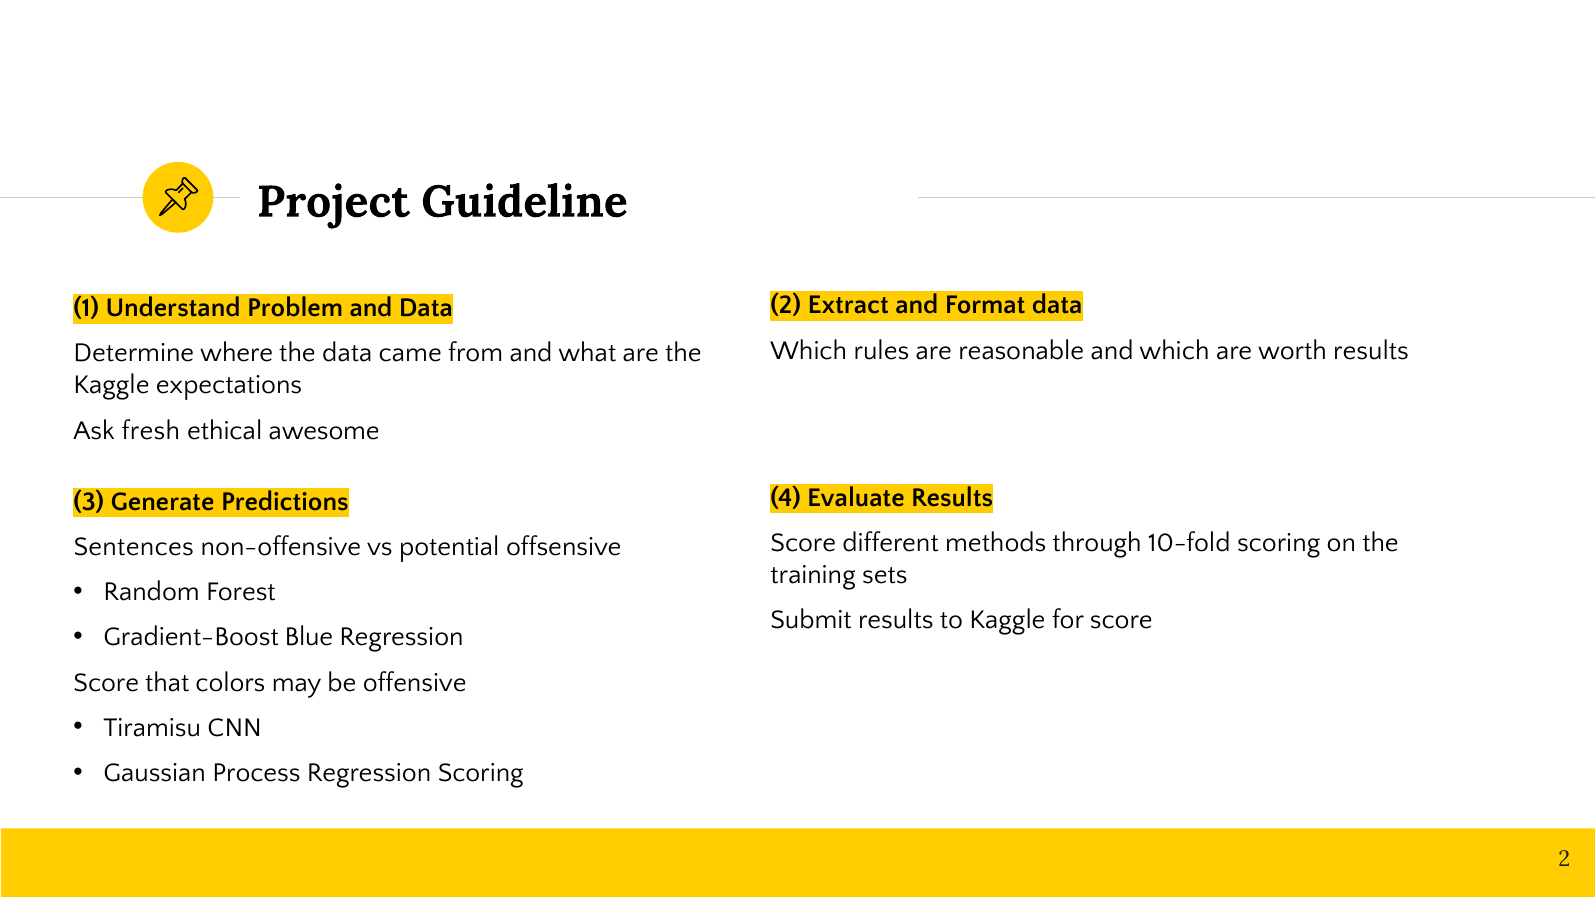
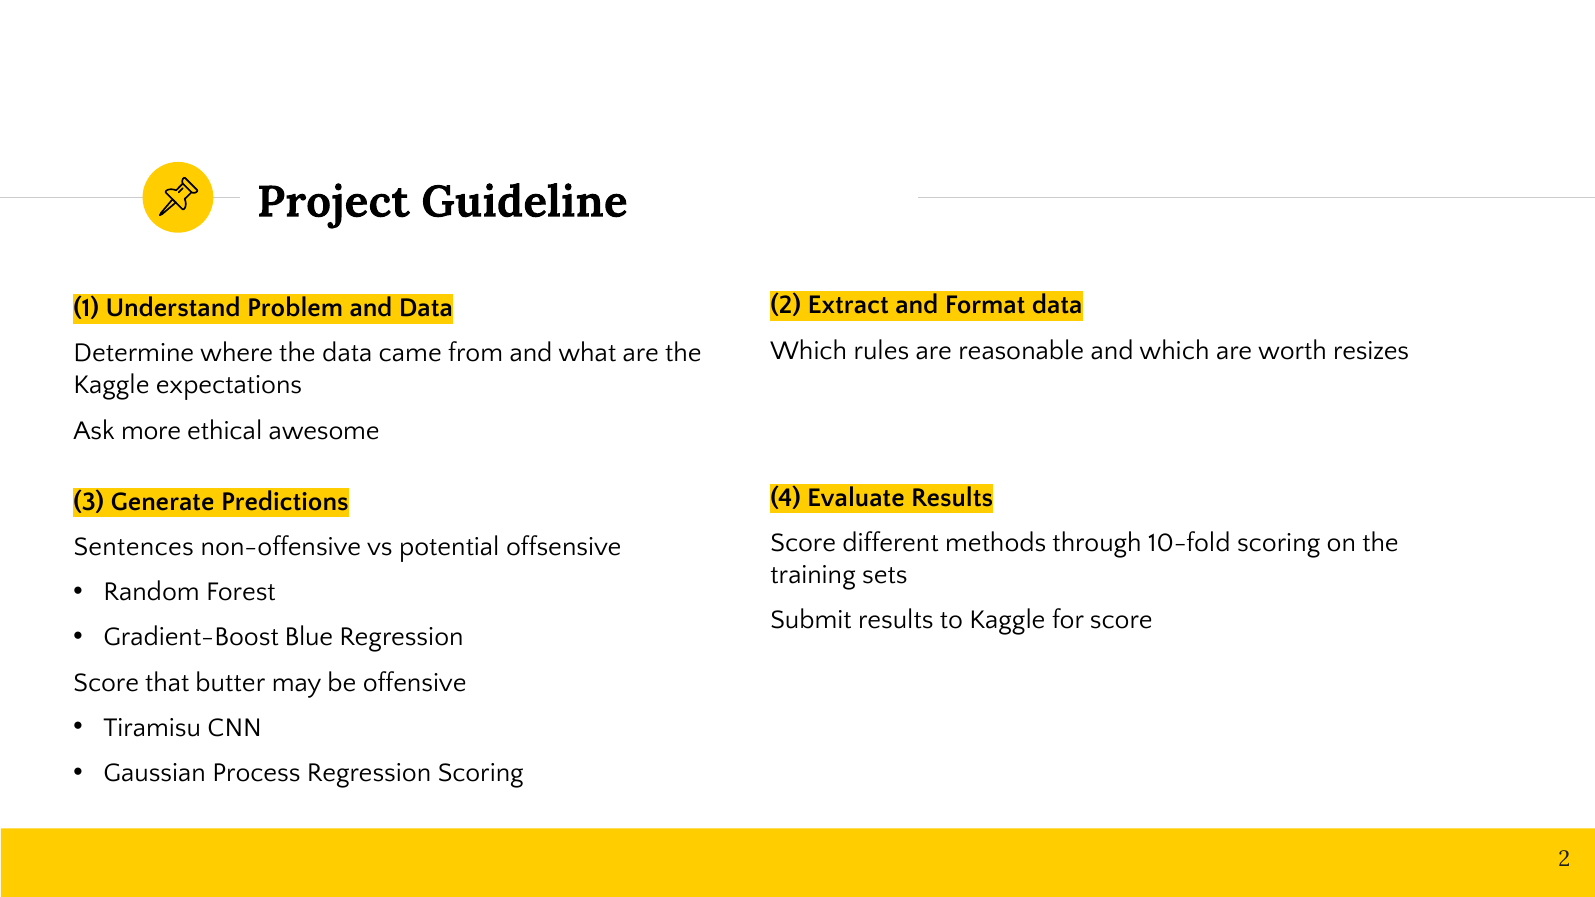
worth results: results -> resizes (1371, 350)
fresh: fresh -> more (151, 430)
colors: colors -> butter (230, 683)
